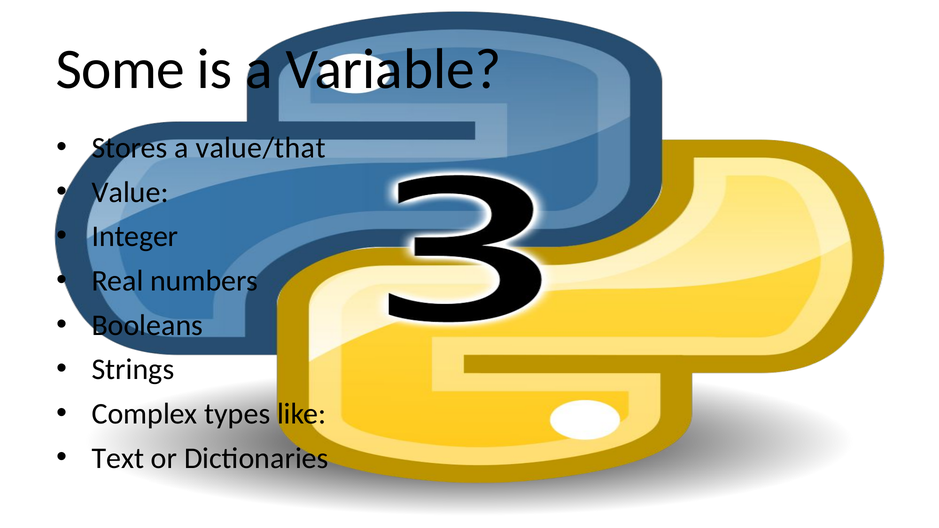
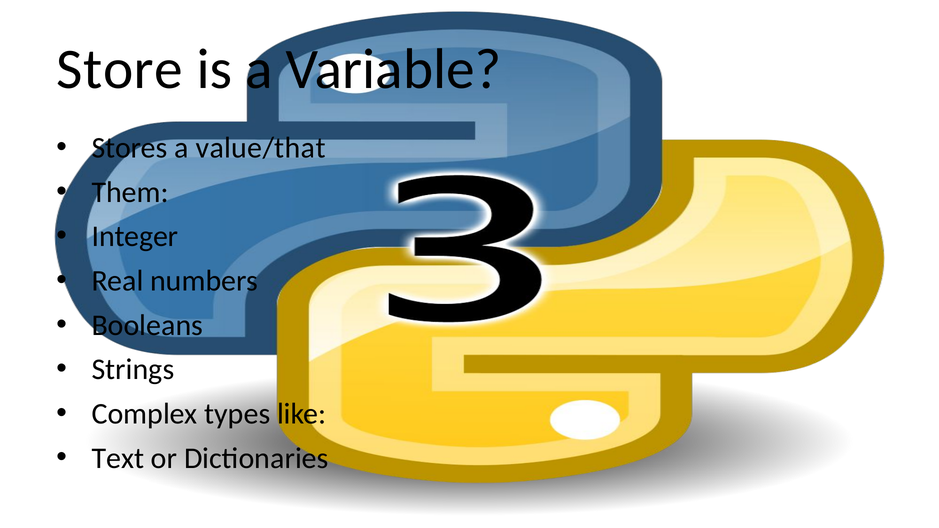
Some: Some -> Store (120, 69)
Value: Value -> Them (130, 192)
